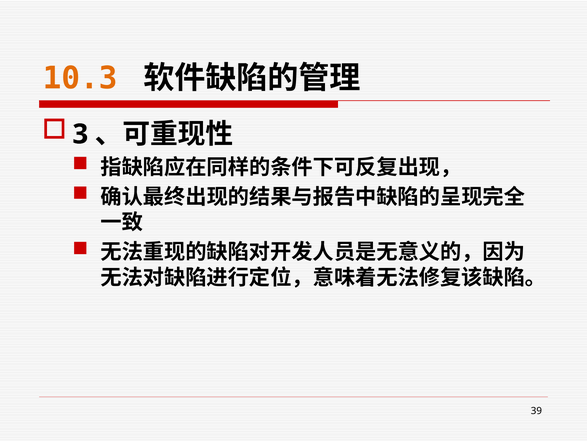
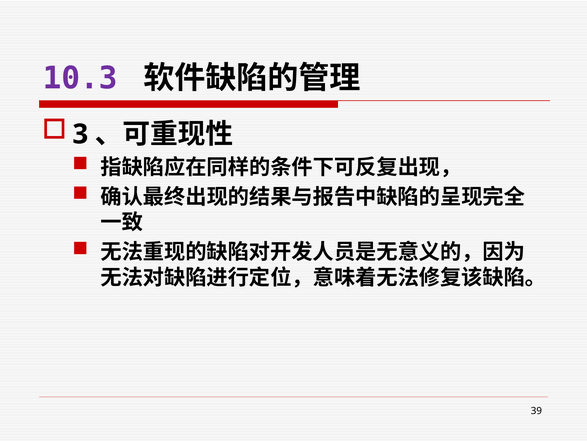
10.3 colour: orange -> purple (80, 78)
